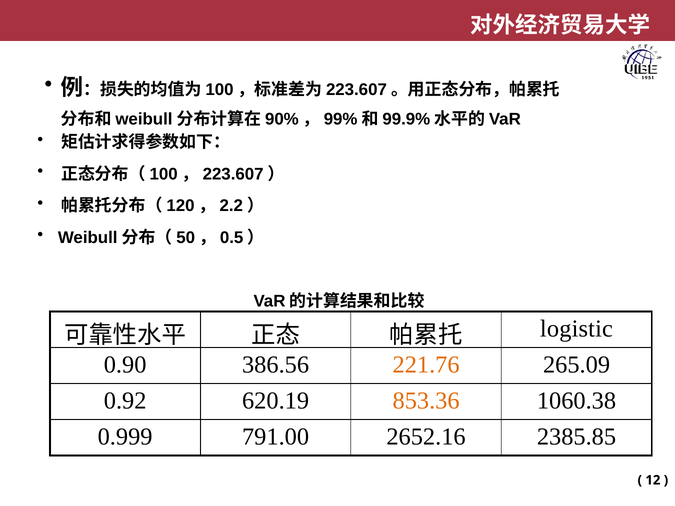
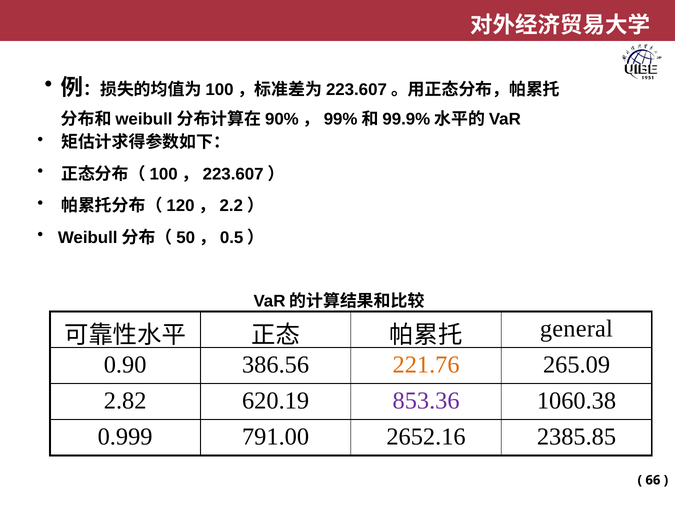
logistic: logistic -> general (576, 329)
0.92: 0.92 -> 2.82 (125, 401)
853.36 colour: orange -> purple (426, 401)
12: 12 -> 66 (653, 480)
